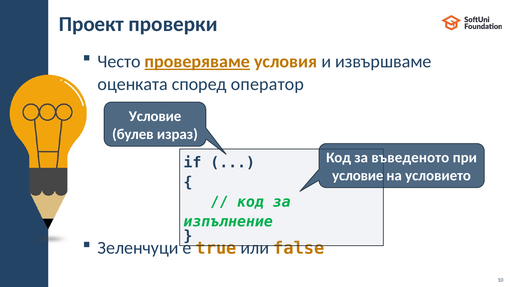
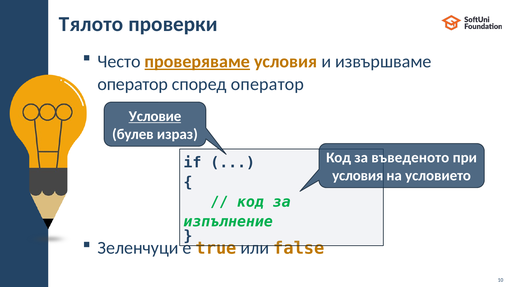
Проект: Проект -> Тялото (91, 24)
оценката: оценката -> оператор (133, 84)
Условие underline: none -> present (155, 116)
условие: условие -> условия (358, 175)
